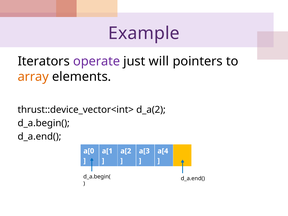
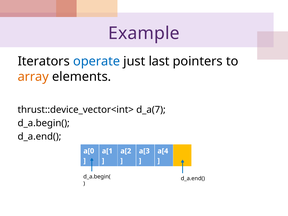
operate colour: purple -> blue (97, 61)
will: will -> last (159, 61)
d_a(2: d_a(2 -> d_a(7 (151, 110)
